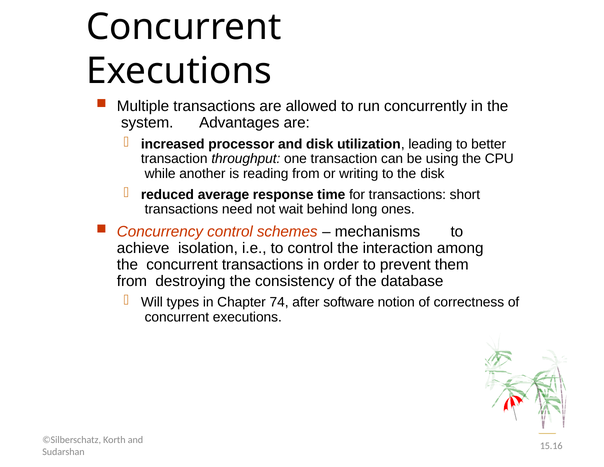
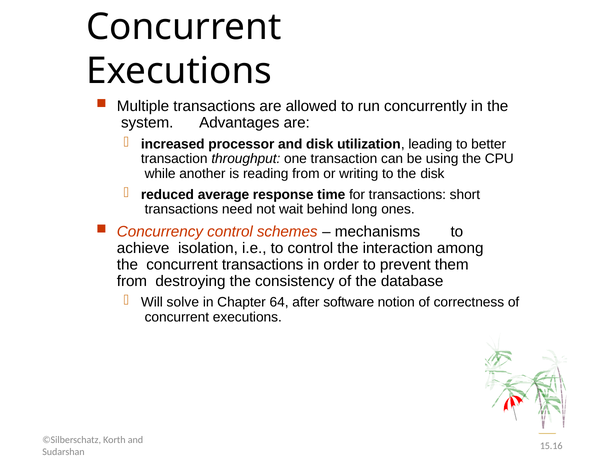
types: types -> solve (183, 302)
74: 74 -> 64 (279, 302)
